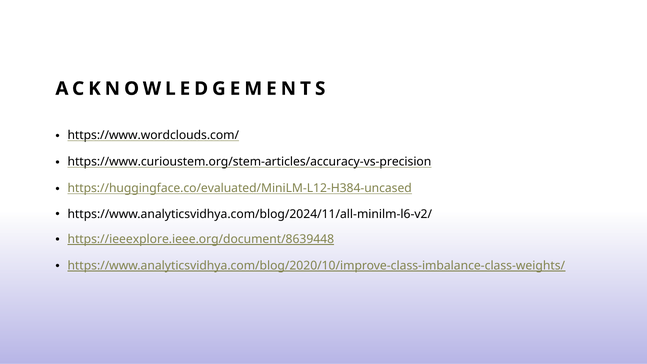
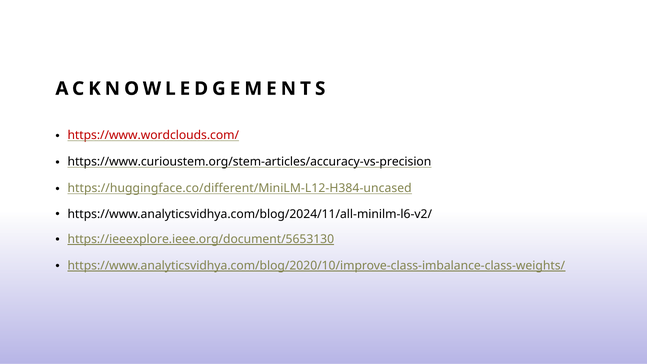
https://www.wordclouds.com/ colour: black -> red (153, 135)
https://huggingface.co/evaluated/MiniLM-L12-H384-uncased: https://huggingface.co/evaluated/MiniLM-L12-H384-uncased -> https://huggingface.co/different/MiniLM-L12-H384-uncased (240, 188)
https://ieeexplore.ieee.org/document/8639448: https://ieeexplore.ieee.org/document/8639448 -> https://ieeexplore.ieee.org/document/5653130 (201, 239)
